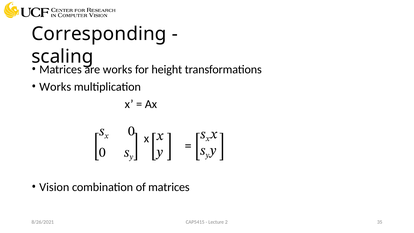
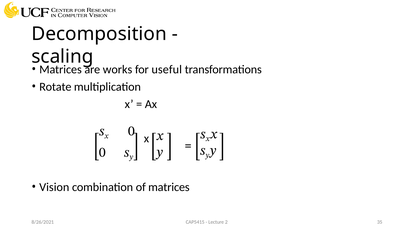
Corresponding: Corresponding -> Decomposition (99, 34)
height: height -> useful (167, 69)
Works: Works -> Rotate (55, 87)
